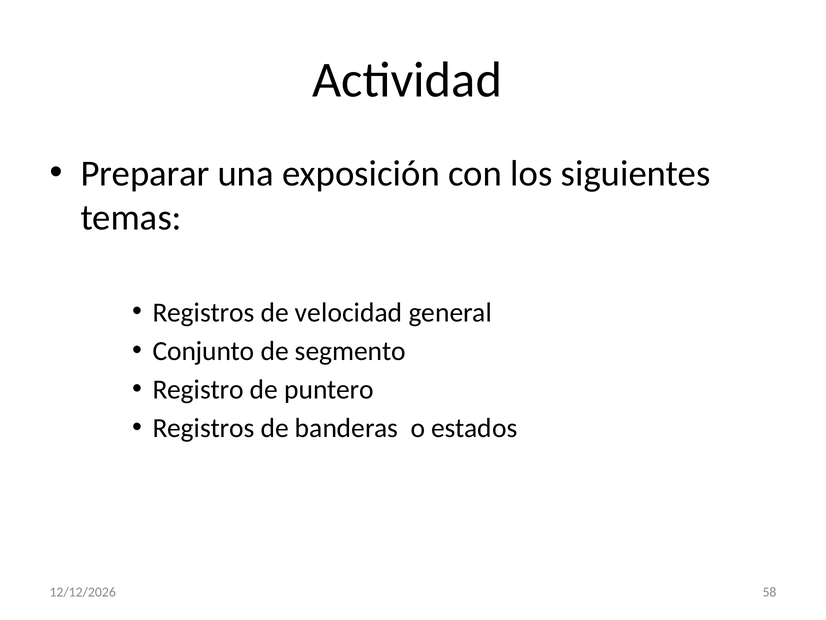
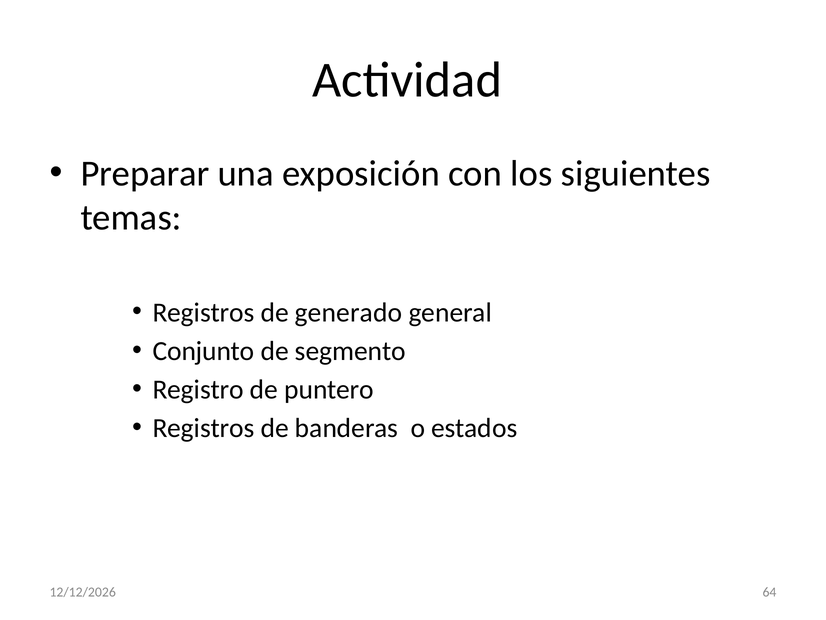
velocidad: velocidad -> generado (349, 312)
58: 58 -> 64 (769, 591)
